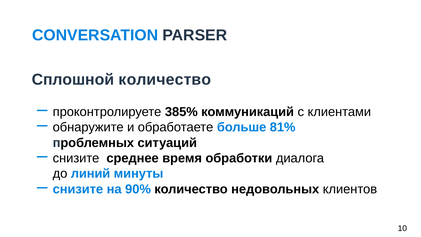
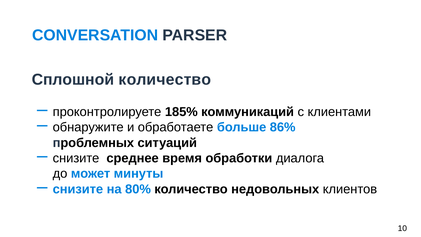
385%: 385% -> 185% (181, 112)
81%: 81% -> 86% (283, 127)
линий: линий -> может (91, 174)
90%: 90% -> 80% (138, 189)
